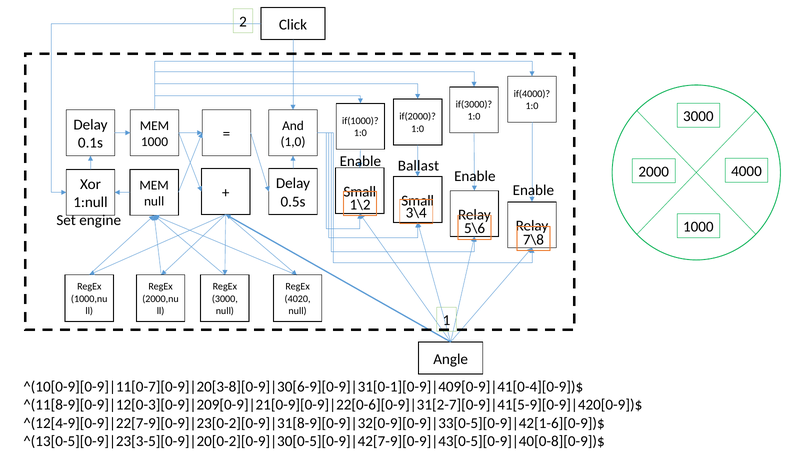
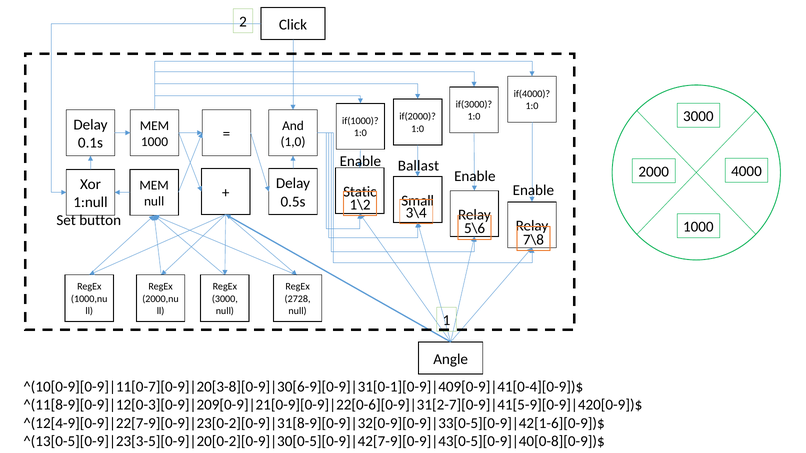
Small: Small -> Static (360, 192)
engine: engine -> button (100, 220)
4020: 4020 -> 2728 (298, 299)
